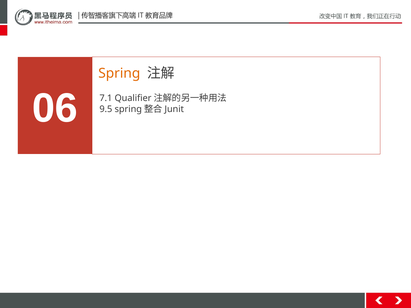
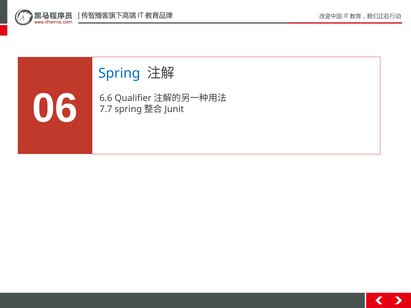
Spring colour: orange -> blue (119, 73)
7.1: 7.1 -> 6.6 (106, 98)
9.5: 9.5 -> 7.7 (106, 109)
